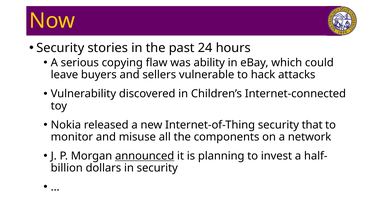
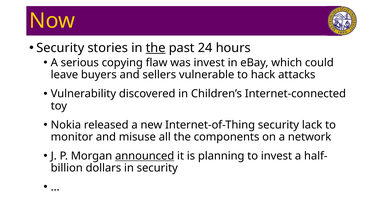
the underline: none -> present (156, 48)
was ability: ability -> invest (209, 63)
that: that -> lack (312, 125)
